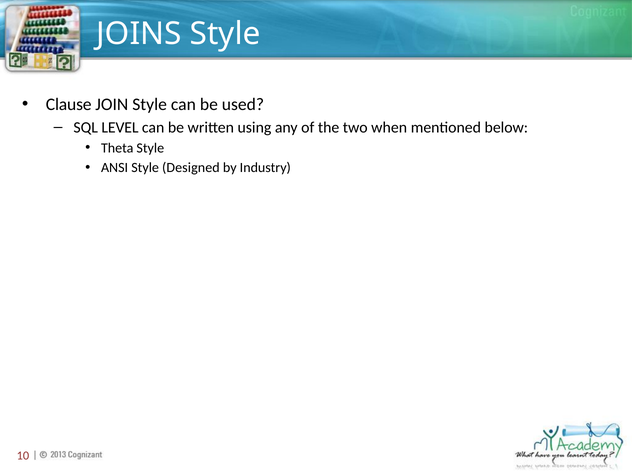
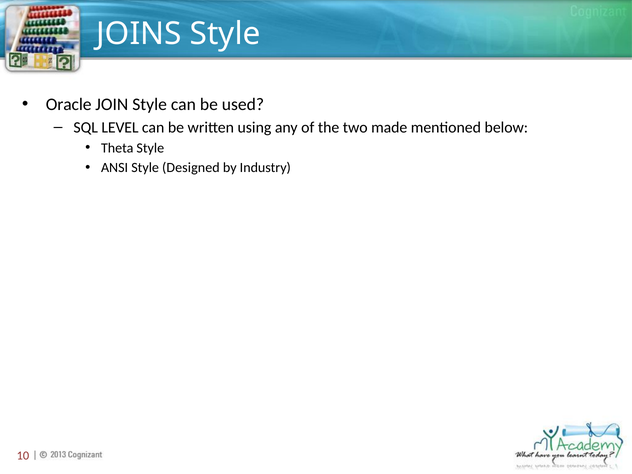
Clause: Clause -> Oracle (69, 104)
when: when -> made (389, 128)
